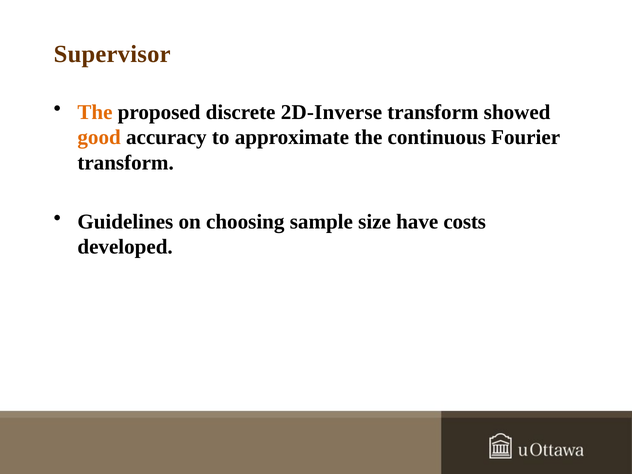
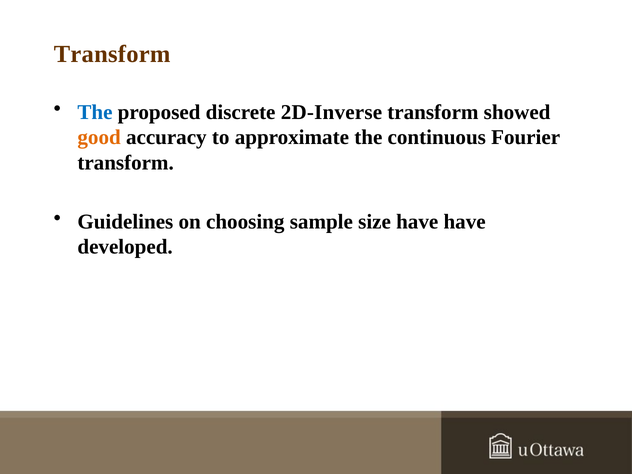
Supervisor: Supervisor -> Transform (112, 54)
The colour: orange -> blue (95, 112)
have costs: costs -> have (465, 222)
